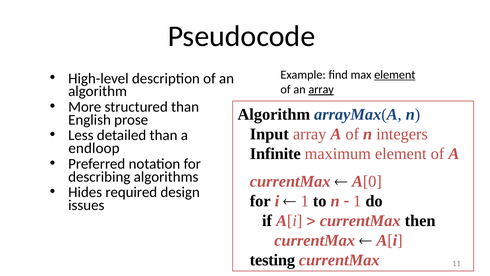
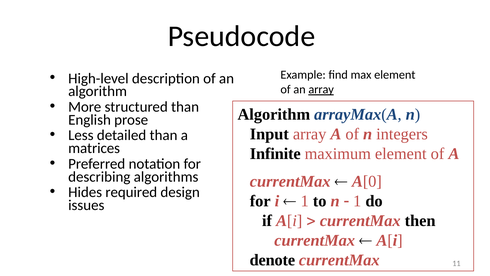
element underline: present -> none (395, 75)
endloop: endloop -> matrices (94, 148)
testing: testing -> denote (272, 260)
